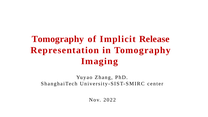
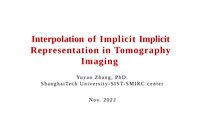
Tomography: Tomography -> Interpolation (58, 39)
Implicit Release: Release -> Implicit (154, 39)
